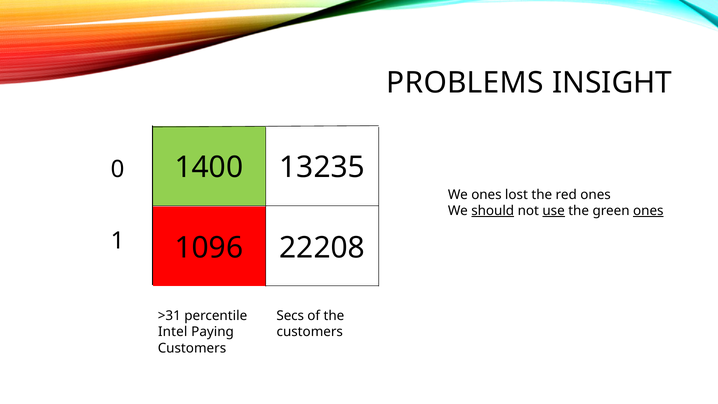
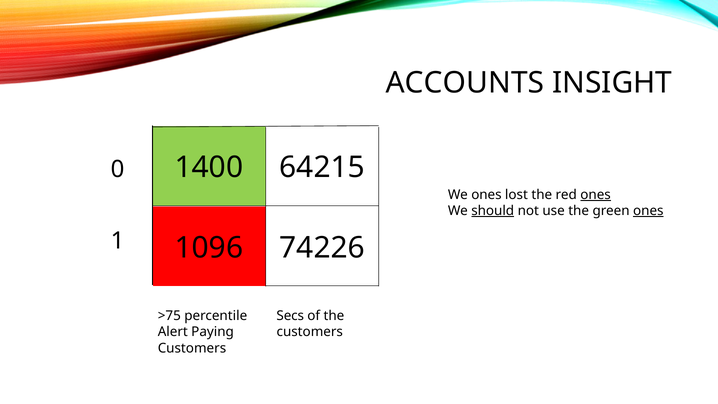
PROBLEMS: PROBLEMS -> ACCOUNTS (465, 83)
13235: 13235 -> 64215 (322, 167)
ones underline: none -> present (596, 195)
use underline: present -> none (554, 211)
22208: 22208 -> 74226 (322, 248)
>31: >31 -> >75 (169, 316)
Intel: Intel -> Alert (173, 332)
